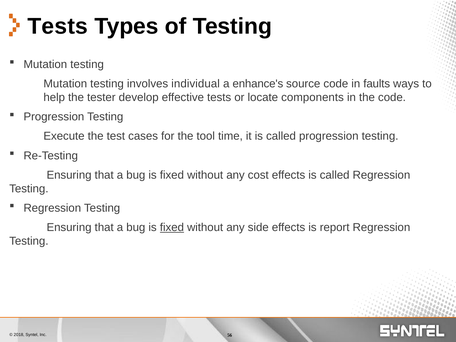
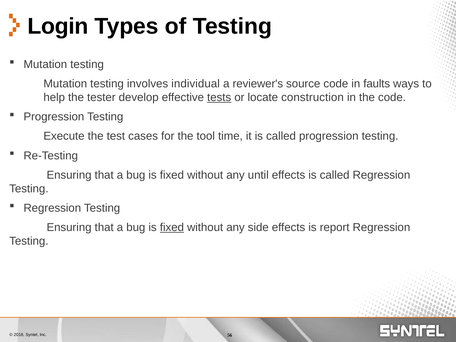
Tests: Tests -> Login (58, 26)
enhance's: enhance's -> reviewer's (258, 84)
tests underline: none -> present (219, 97)
components: components -> construction (312, 97)
cost: cost -> until (258, 175)
